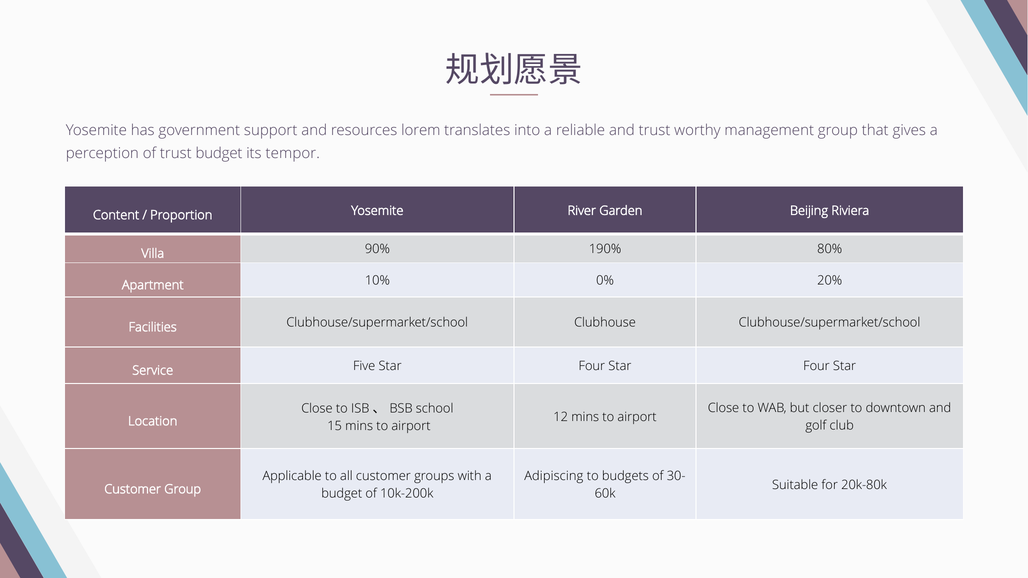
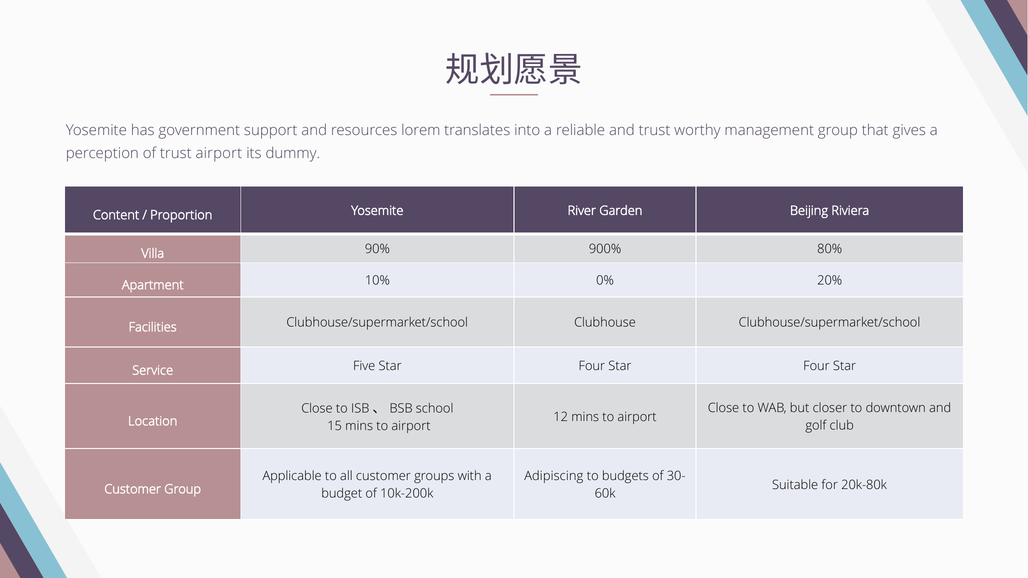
trust budget: budget -> airport (219, 154)
tempor: tempor -> dummy (293, 154)
190%: 190% -> 900% (605, 249)
